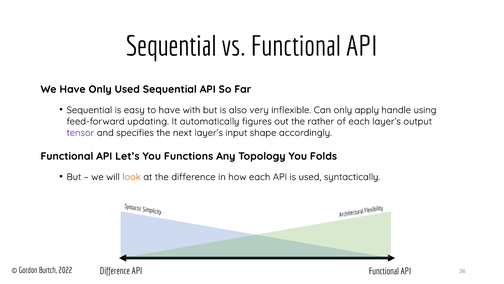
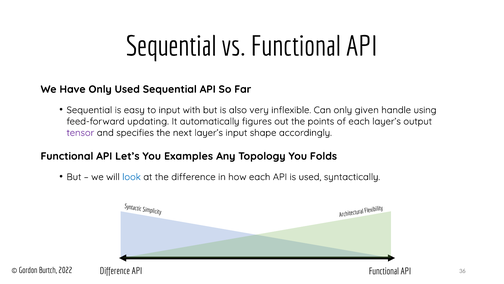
to have: have -> input (169, 110)
apply: apply -> given (367, 110)
rather: rather -> points (321, 121)
Functions: Functions -> Examples (189, 156)
look colour: orange -> blue (132, 177)
